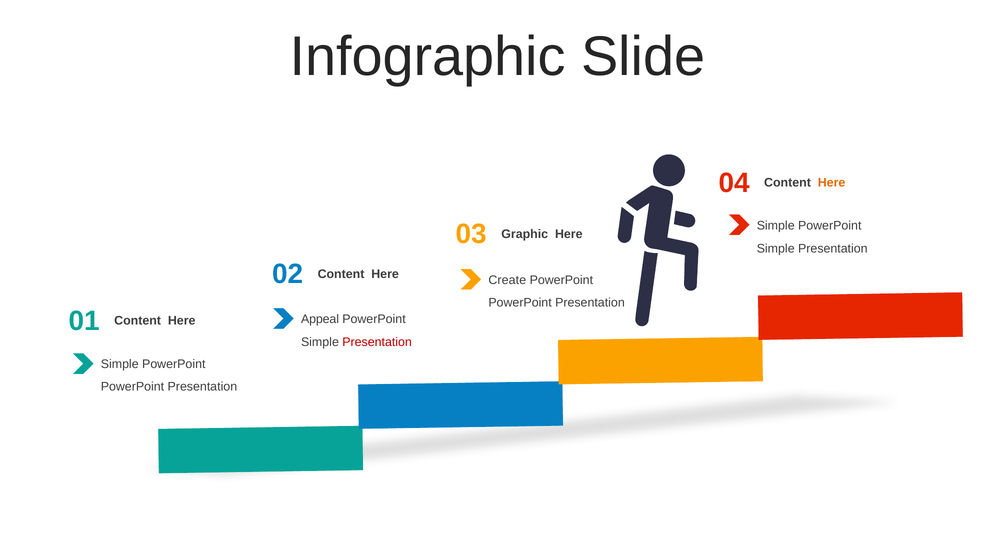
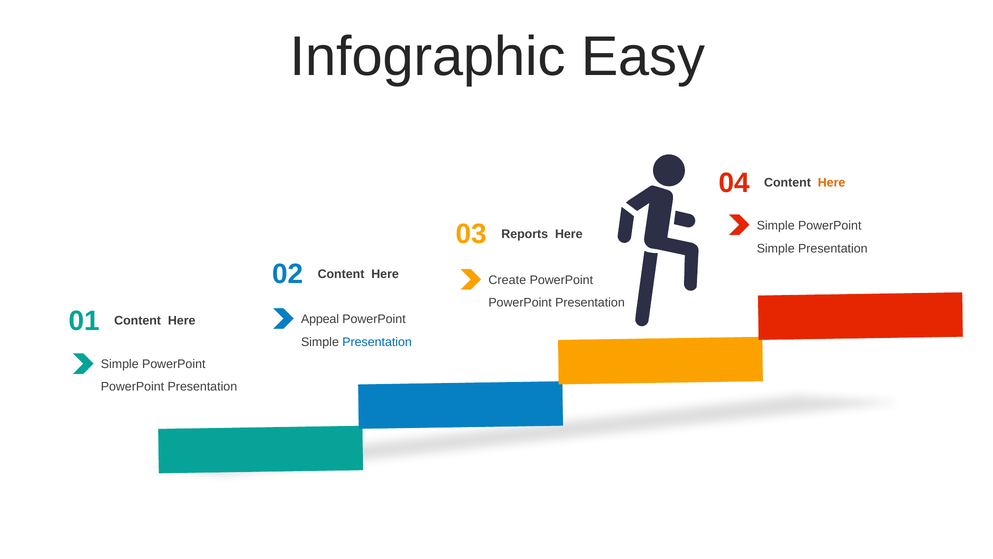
Slide: Slide -> Easy (643, 57)
Graphic: Graphic -> Reports (525, 234)
Presentation colour: red -> blue (377, 342)
